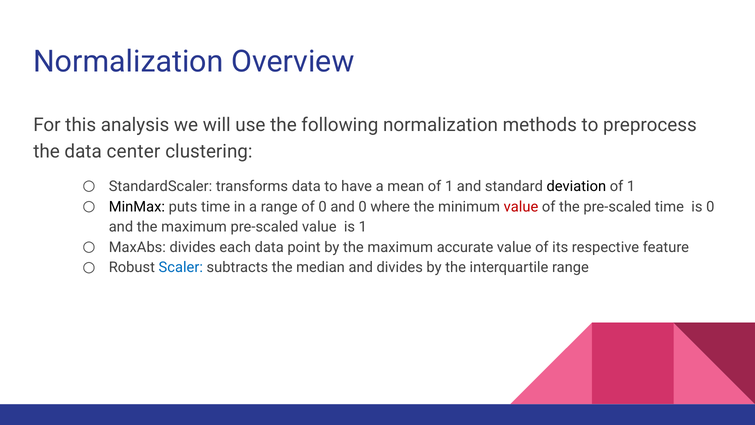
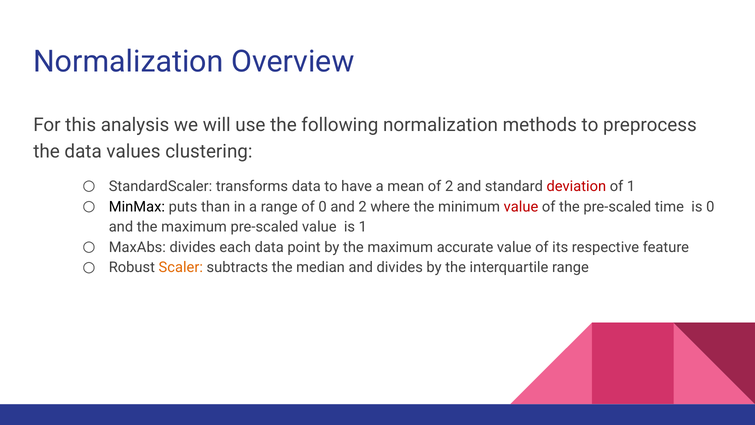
center: center -> values (134, 151)
mean of 1: 1 -> 2 (449, 186)
deviation colour: black -> red (576, 186)
puts time: time -> than (216, 207)
and 0: 0 -> 2 (363, 207)
Scaler colour: blue -> orange (181, 267)
